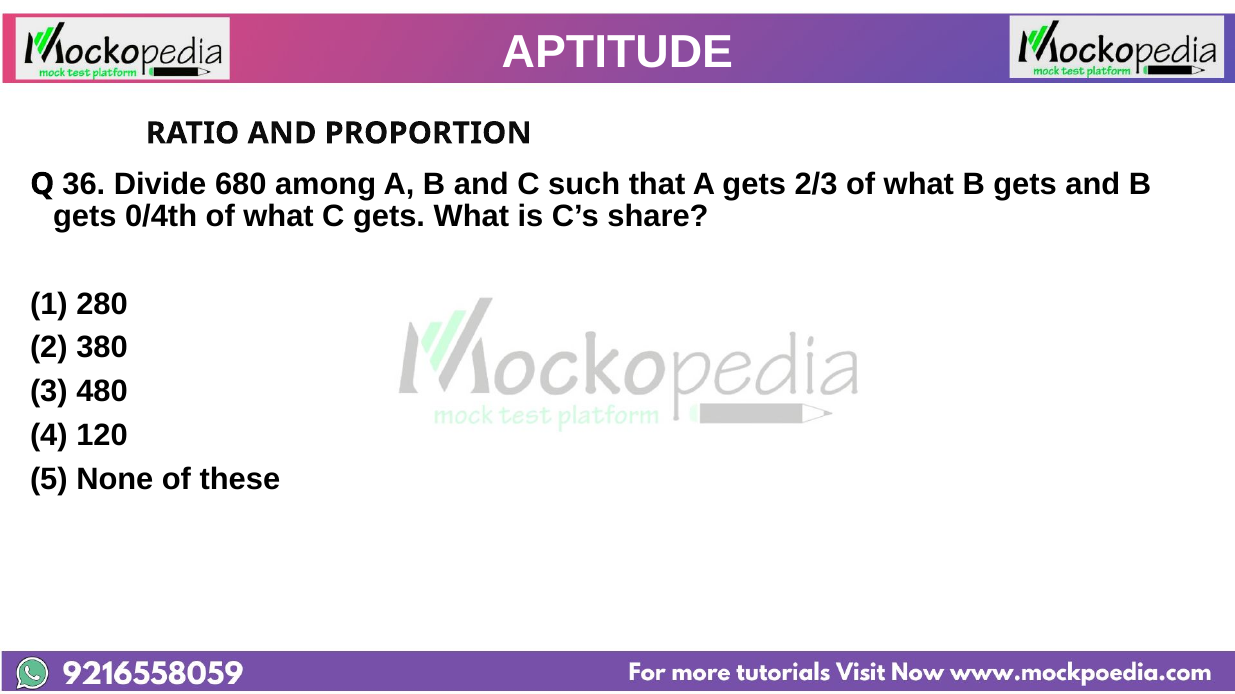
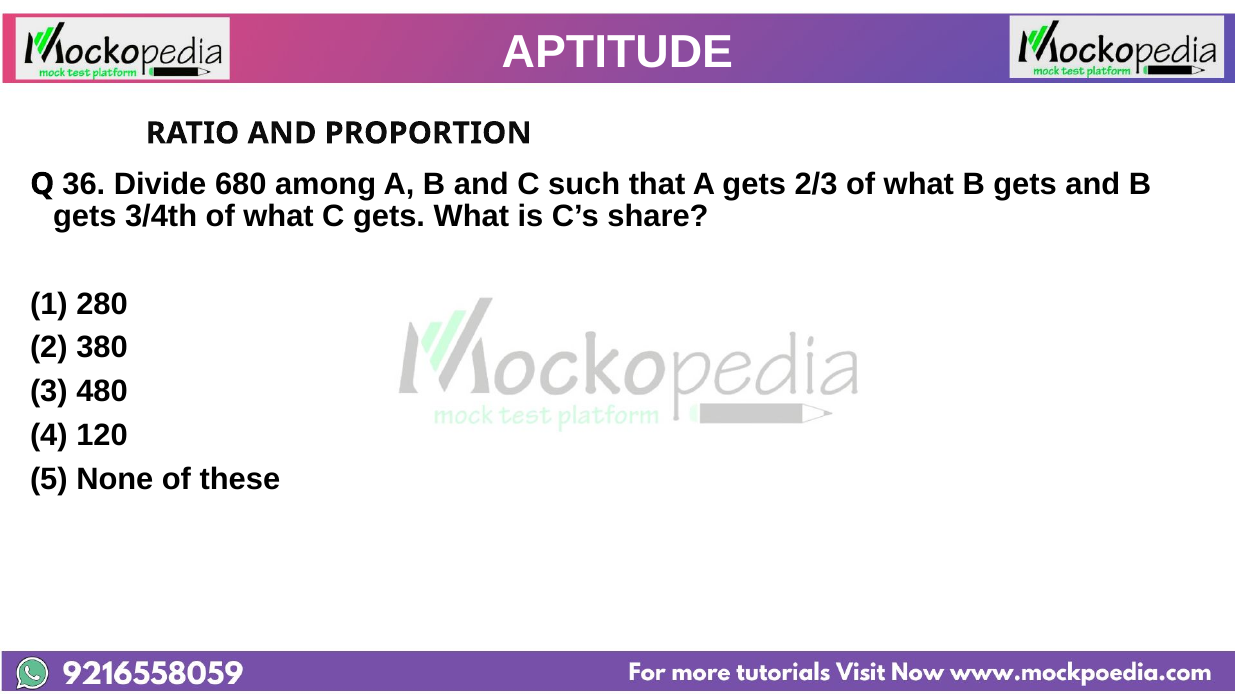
0/4th: 0/4th -> 3/4th (161, 217)
